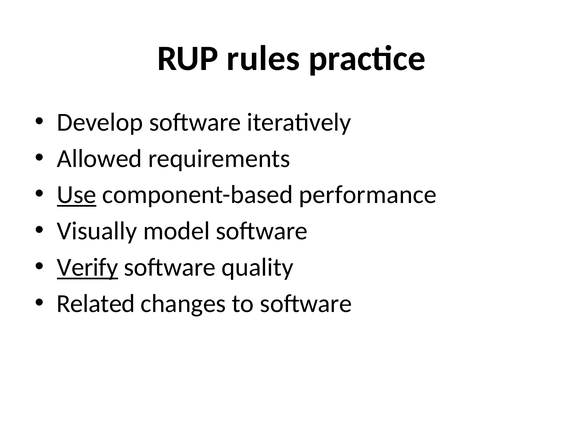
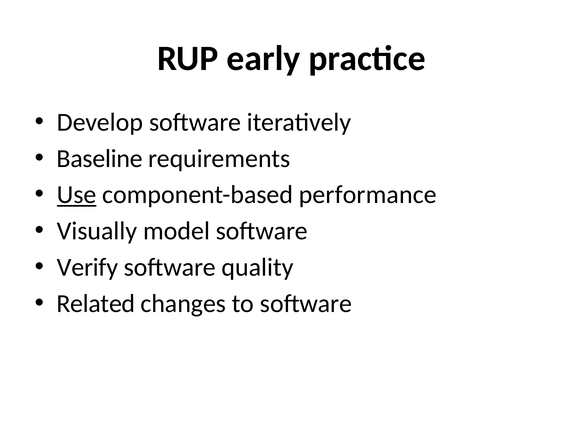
rules: rules -> early (263, 58)
Allowed: Allowed -> Baseline (100, 159)
Verify underline: present -> none (87, 267)
